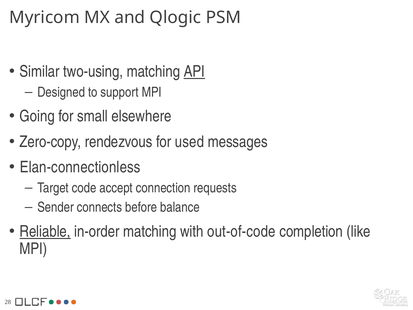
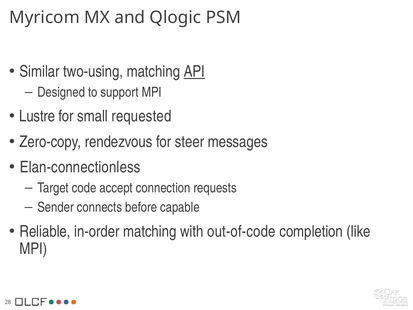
Going: Going -> Lustre (37, 116)
elsewhere: elsewhere -> requested (141, 116)
used: used -> steer (190, 142)
balance: balance -> capable (180, 207)
Reliable underline: present -> none (45, 231)
